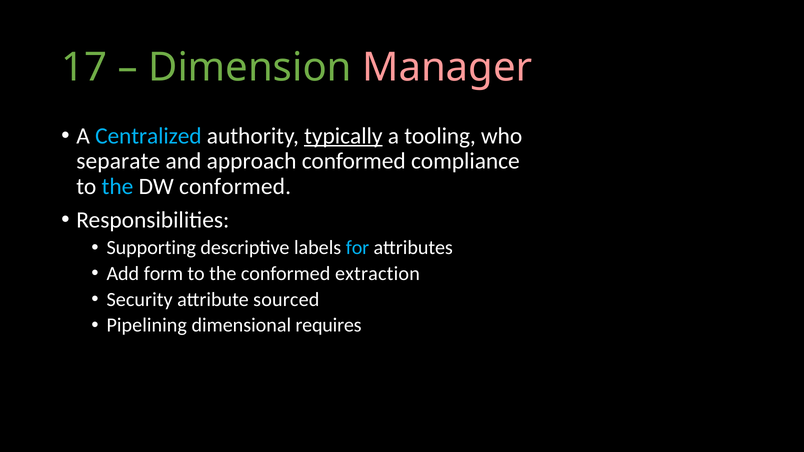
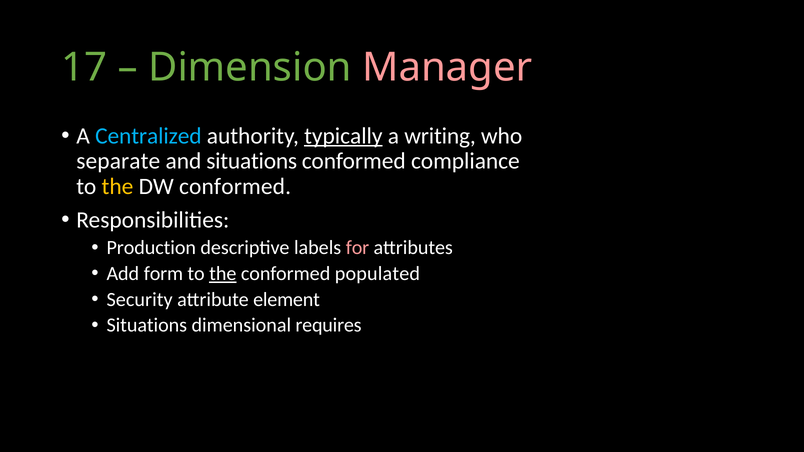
tooling: tooling -> writing (440, 136)
and approach: approach -> situations (252, 161)
the colour: light blue -> yellow (117, 186)
Supporting: Supporting -> Production (151, 248)
for colour: light blue -> pink (358, 248)
the underline: none -> present (223, 274)
extraction: extraction -> populated (377, 274)
sourced: sourced -> element (287, 300)
Pipelining: Pipelining -> Situations (147, 325)
